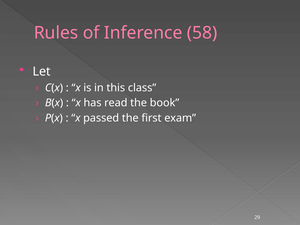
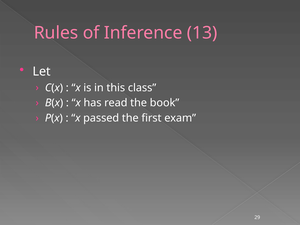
58: 58 -> 13 (202, 33)
